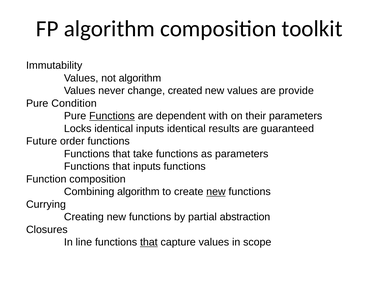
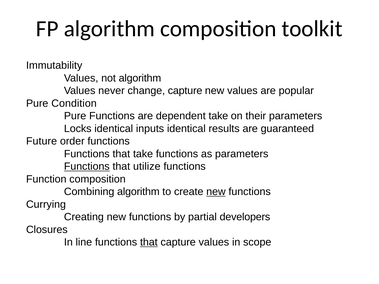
change created: created -> capture (185, 91)
provide: provide -> popular (296, 91)
Functions underline: present -> none (112, 116)
dependent with: with -> take (218, 116)
Functions underline: none -> present (87, 167)
that inputs: inputs -> utilize (147, 167)
abstraction: abstraction -> developers (245, 217)
